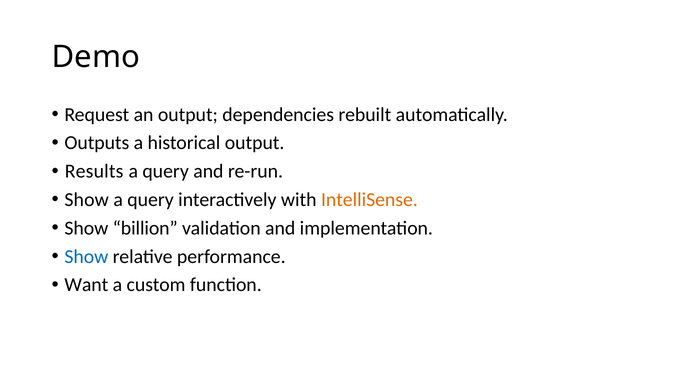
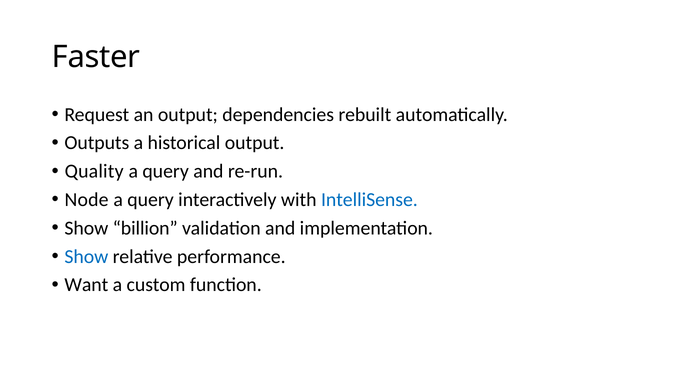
Demo: Demo -> Faster (96, 57)
Results: Results -> Quality (94, 171)
Show: Show -> Node (87, 200)
IntelliSense colour: orange -> blue (369, 200)
